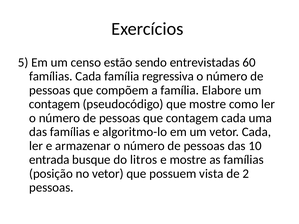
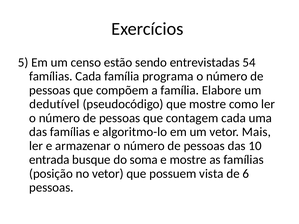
60: 60 -> 54 (249, 62)
regressiva: regressiva -> programa (168, 76)
contagem: contagem -> dedutível (54, 104)
vetor Cada: Cada -> Mais (256, 132)
litros: litros -> soma (144, 160)
2: 2 -> 6 (246, 174)
